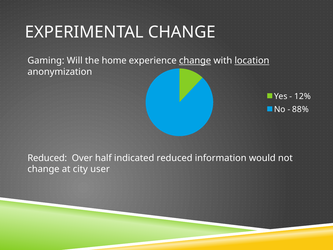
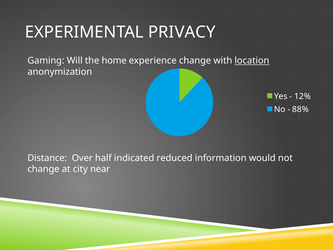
EXPERIMENTAL CHANGE: CHANGE -> PRIVACY (182, 32)
change underline: present -> none (195, 61)
Reduced: Reduced -> Distance (47, 158)
user: user -> near (100, 169)
